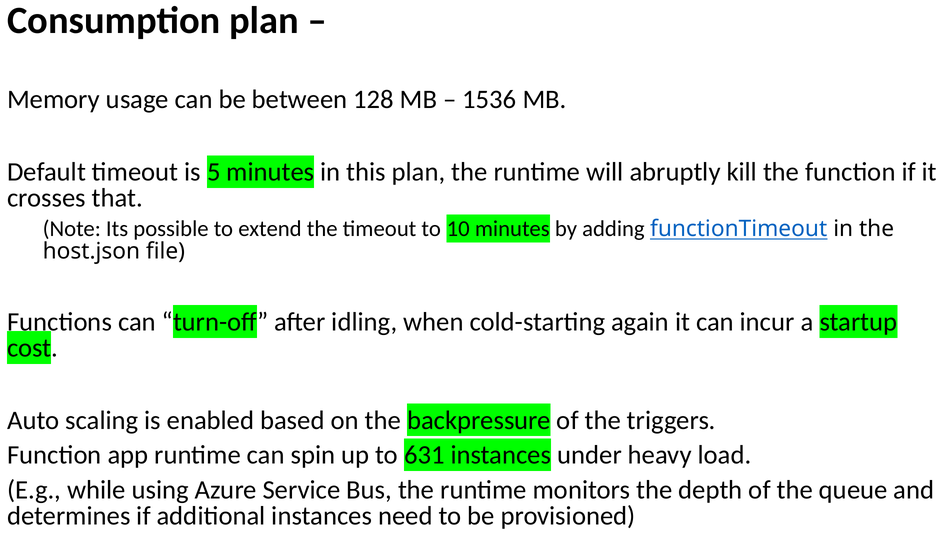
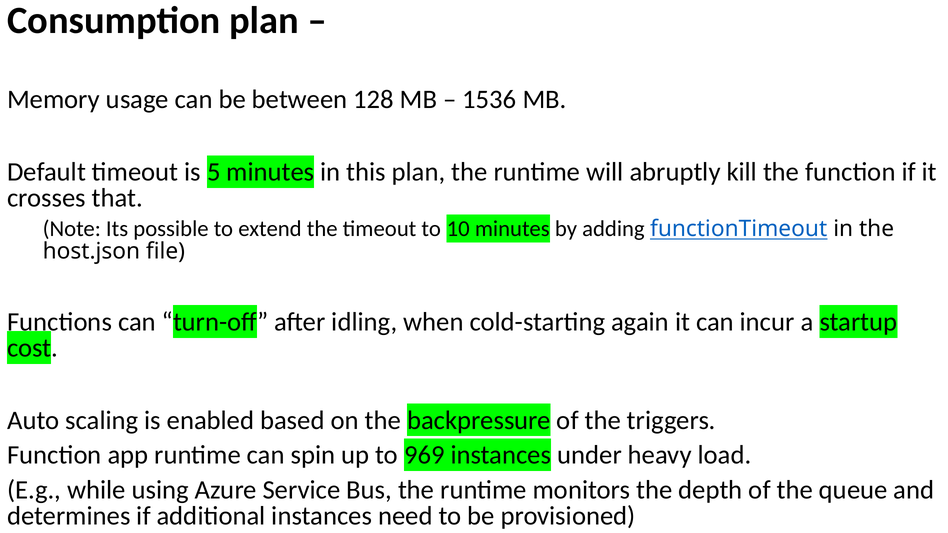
631: 631 -> 969 (424, 455)
